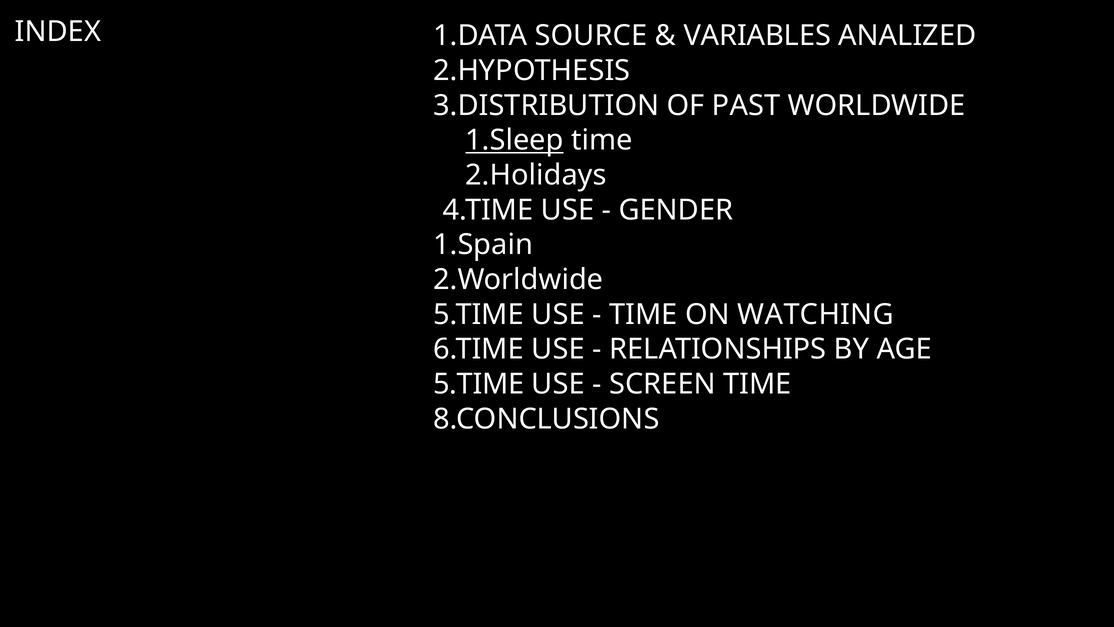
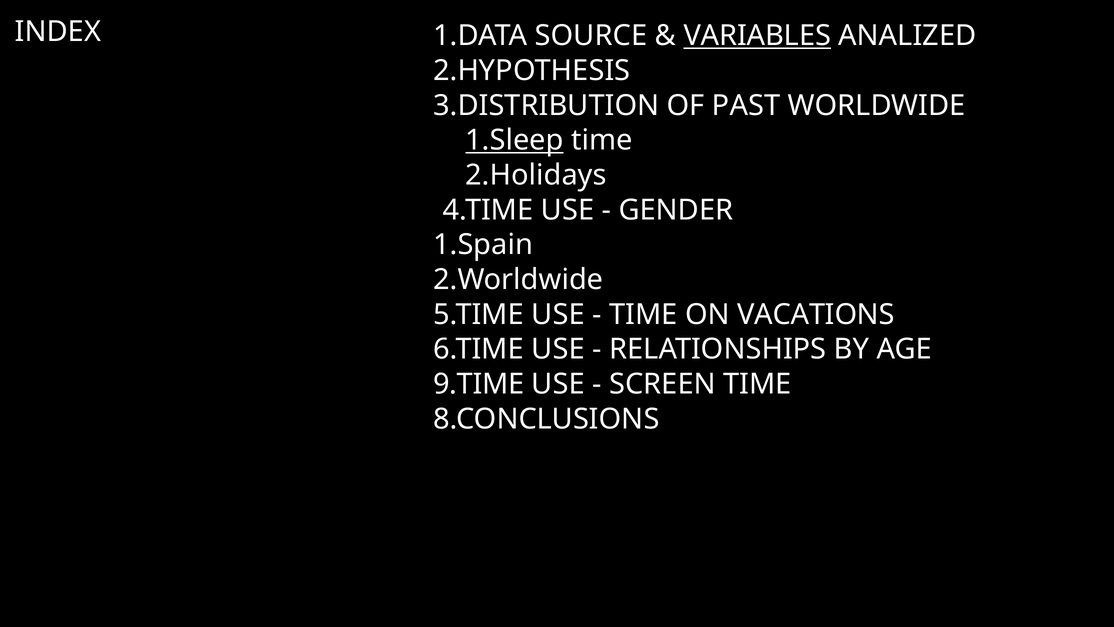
VARIABLES underline: none -> present (757, 36)
WATCHING: WATCHING -> VACATIONS (816, 314)
5.TIME: 5.TIME -> 9.TIME (479, 384)
